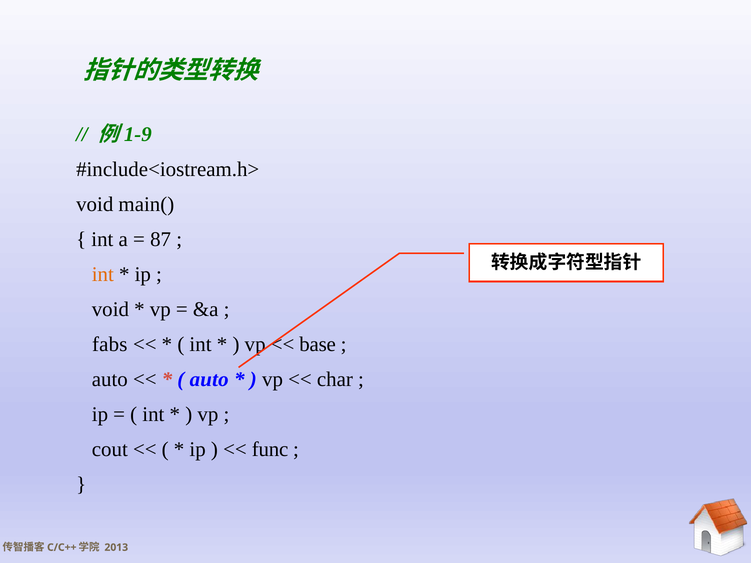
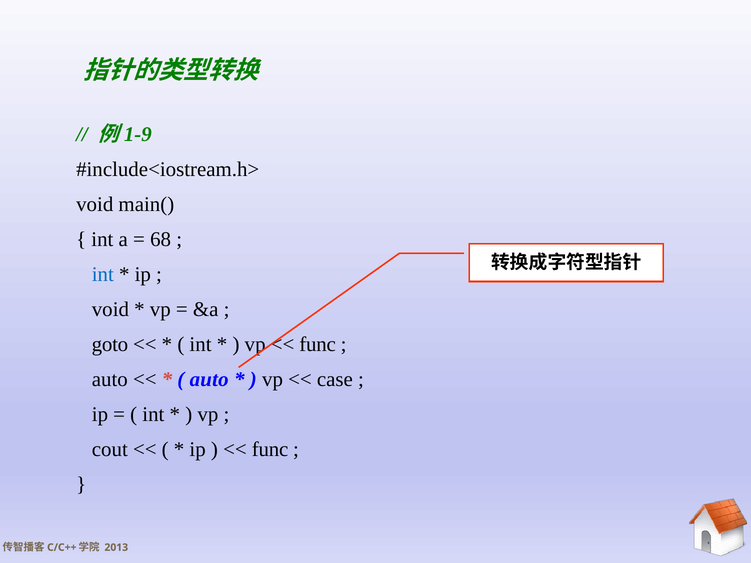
87: 87 -> 68 (161, 240)
int colour: orange -> blue (103, 275)
fabs: fabs -> goto (110, 345)
base: base -> func (318, 345)
char: char -> case (335, 380)
